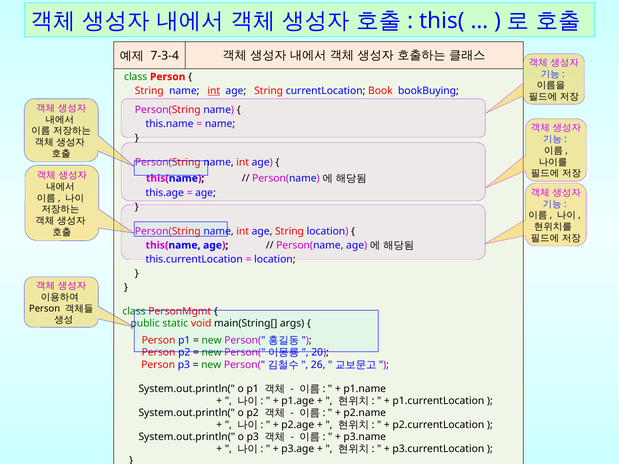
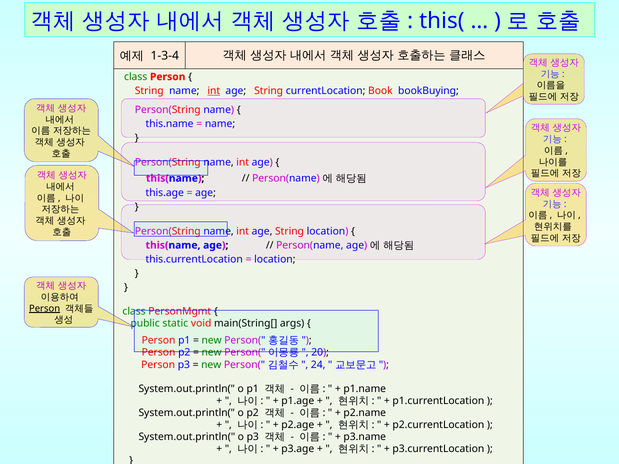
7-3-4: 7-3-4 -> 1-3-4 (165, 56)
Person underline: none -> present (45, 309)
26: 26 -> 24 (318, 365)
